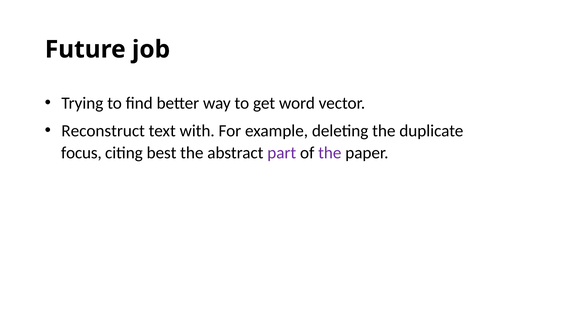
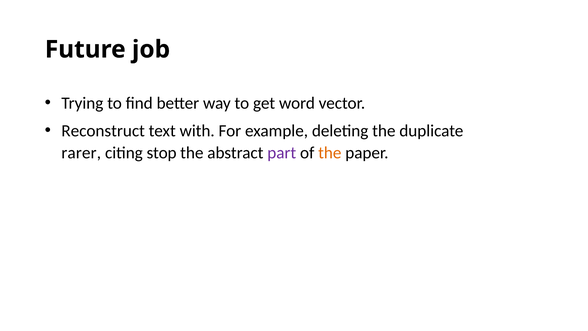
focus: focus -> rarer (81, 153)
best: best -> stop (162, 153)
the colour: purple -> orange (330, 153)
